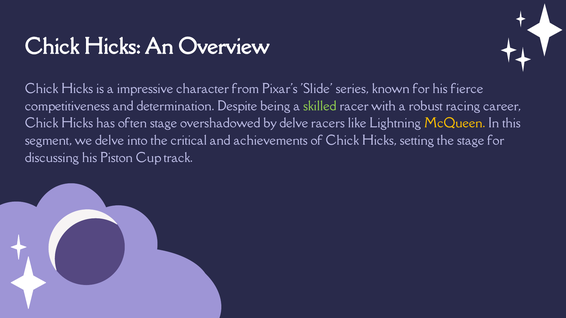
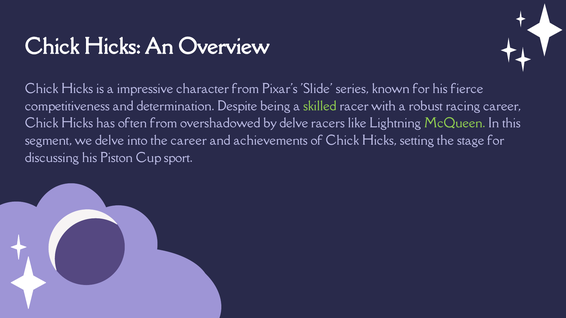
often stage: stage -> from (164, 124)
McQueen colour: yellow -> light green (455, 124)
the critical: critical -> career (189, 141)
track: track -> sport (178, 158)
